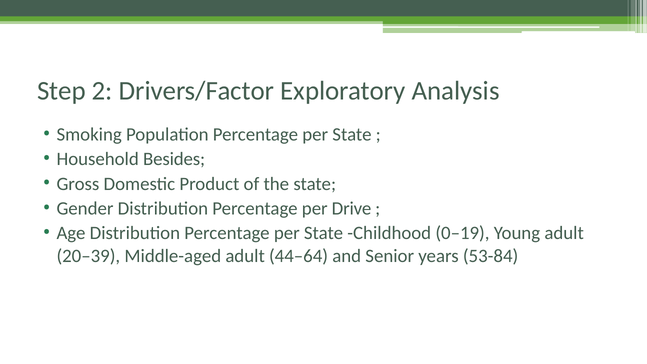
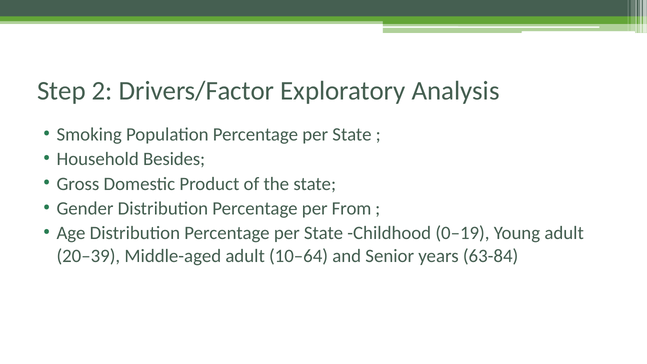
Drive: Drive -> From (352, 208)
44–64: 44–64 -> 10–64 (299, 256)
53-84: 53-84 -> 63-84 (491, 256)
